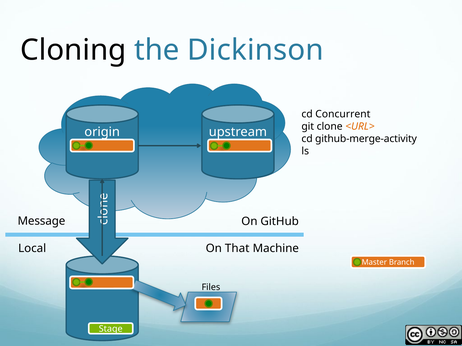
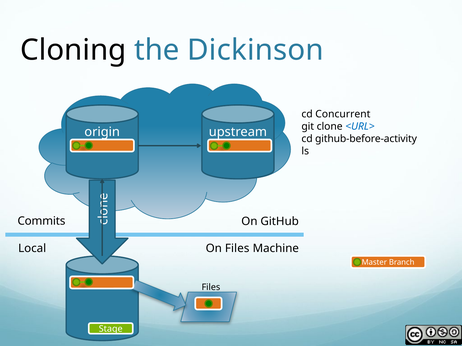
<URL> colour: orange -> blue (360, 127)
github-merge-activity: github-merge-activity -> github-before-activity (366, 139)
Message: Message -> Commits (41, 221)
On That: That -> Files (237, 249)
